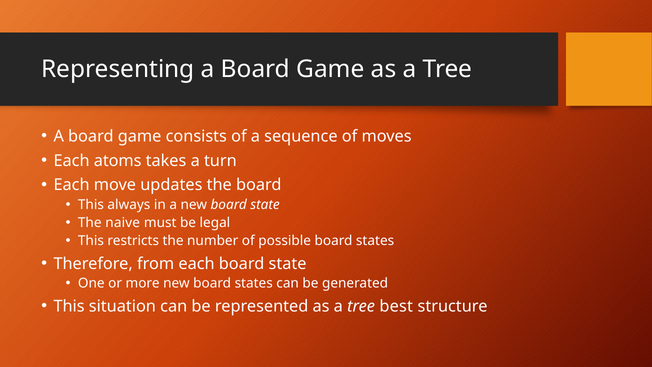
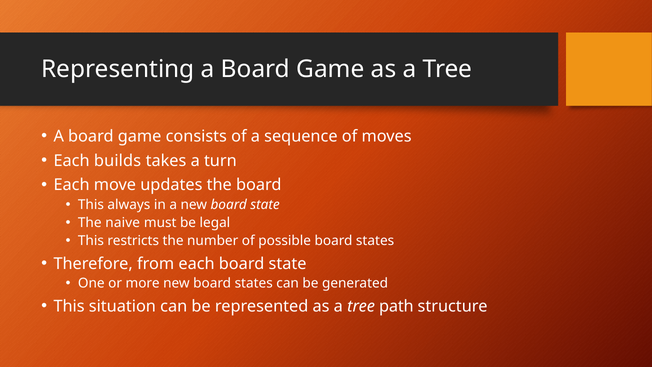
atoms: atoms -> builds (118, 161)
best: best -> path (396, 306)
